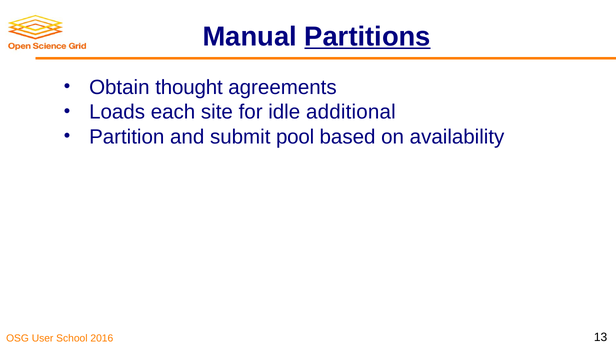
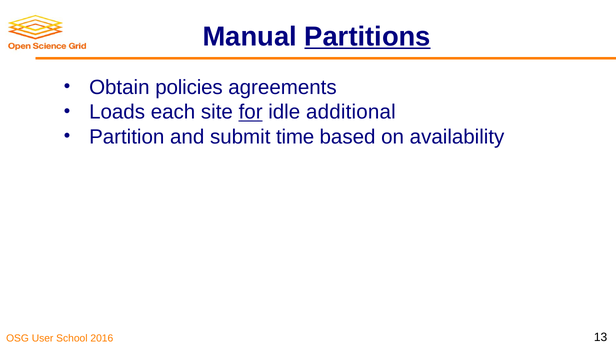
thought: thought -> policies (189, 87)
for underline: none -> present (251, 112)
pool: pool -> time (295, 137)
